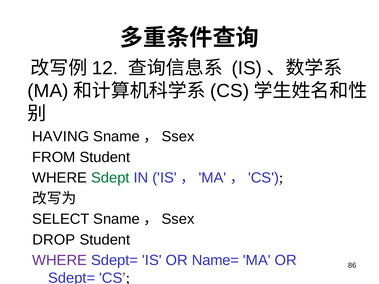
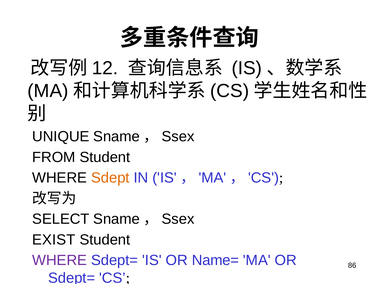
HAVING: HAVING -> UNIQUE (61, 137)
Sdept colour: green -> orange (110, 178)
DROP: DROP -> EXIST (54, 240)
